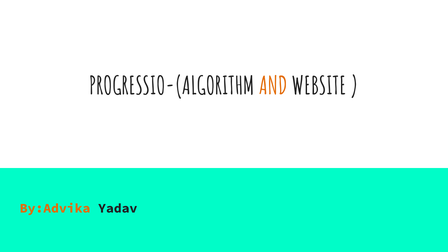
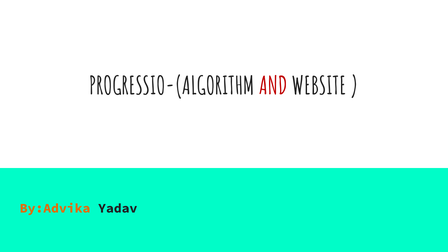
AND colour: orange -> red (273, 86)
